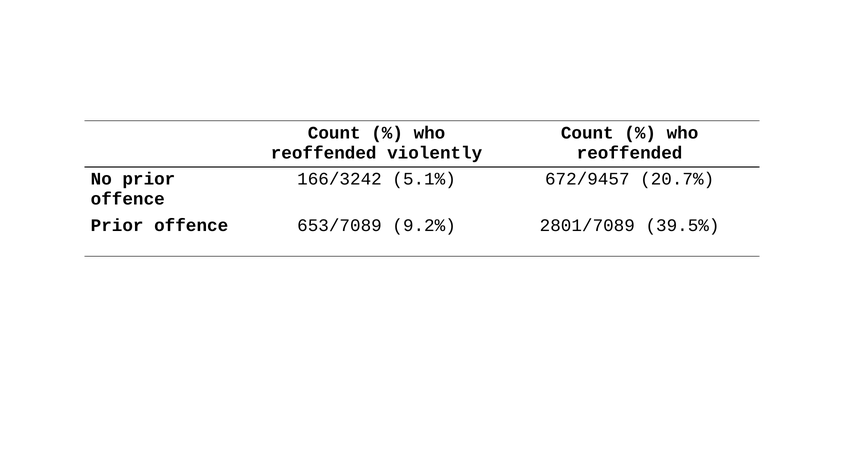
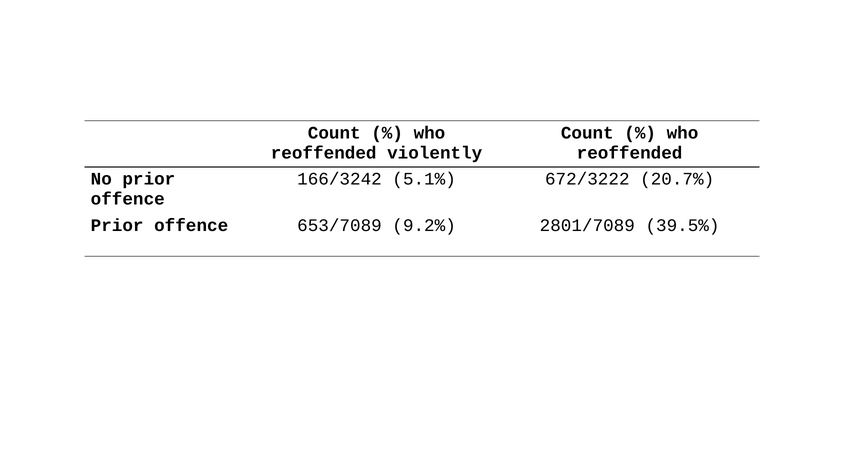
672/9457: 672/9457 -> 672/3222 (587, 179)
